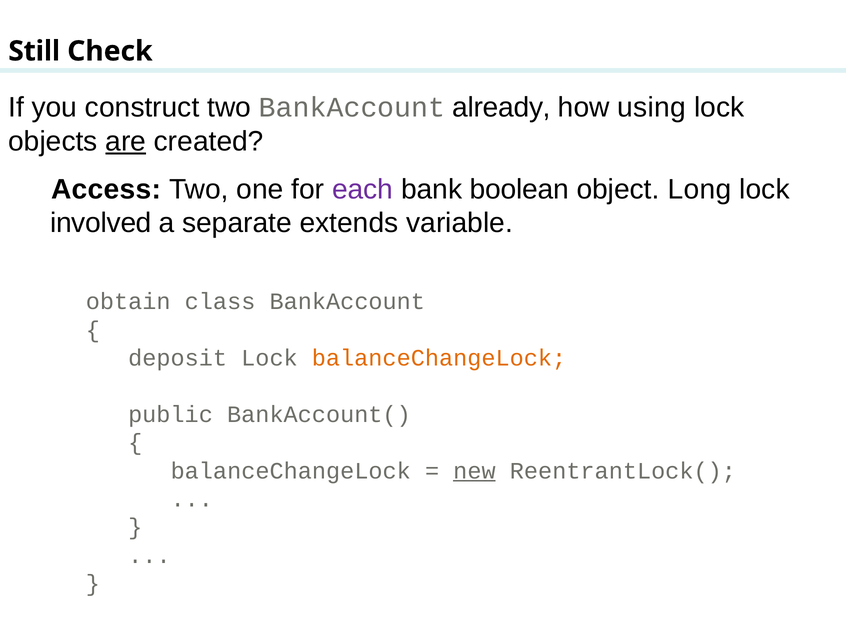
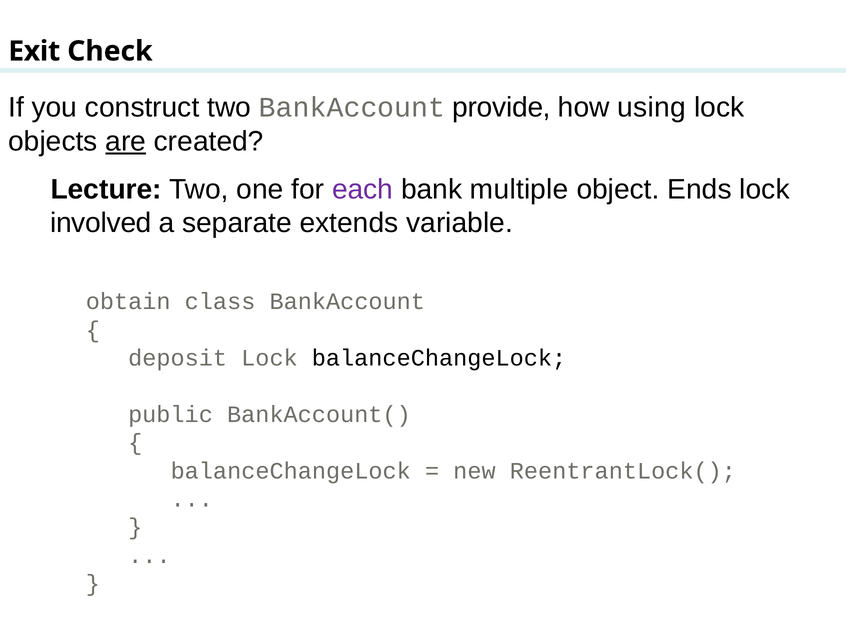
Still: Still -> Exit (34, 51)
already: already -> provide (502, 108)
Access: Access -> Lecture (106, 189)
boolean: boolean -> multiple (519, 189)
Long: Long -> Ends (700, 189)
balanceChangeLock colour: orange -> black (439, 358)
new underline: present -> none (474, 471)
